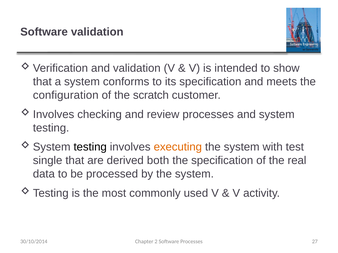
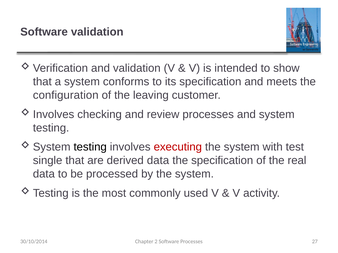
scratch: scratch -> leaving (151, 95)
executing colour: orange -> red (178, 147)
derived both: both -> data (158, 161)
